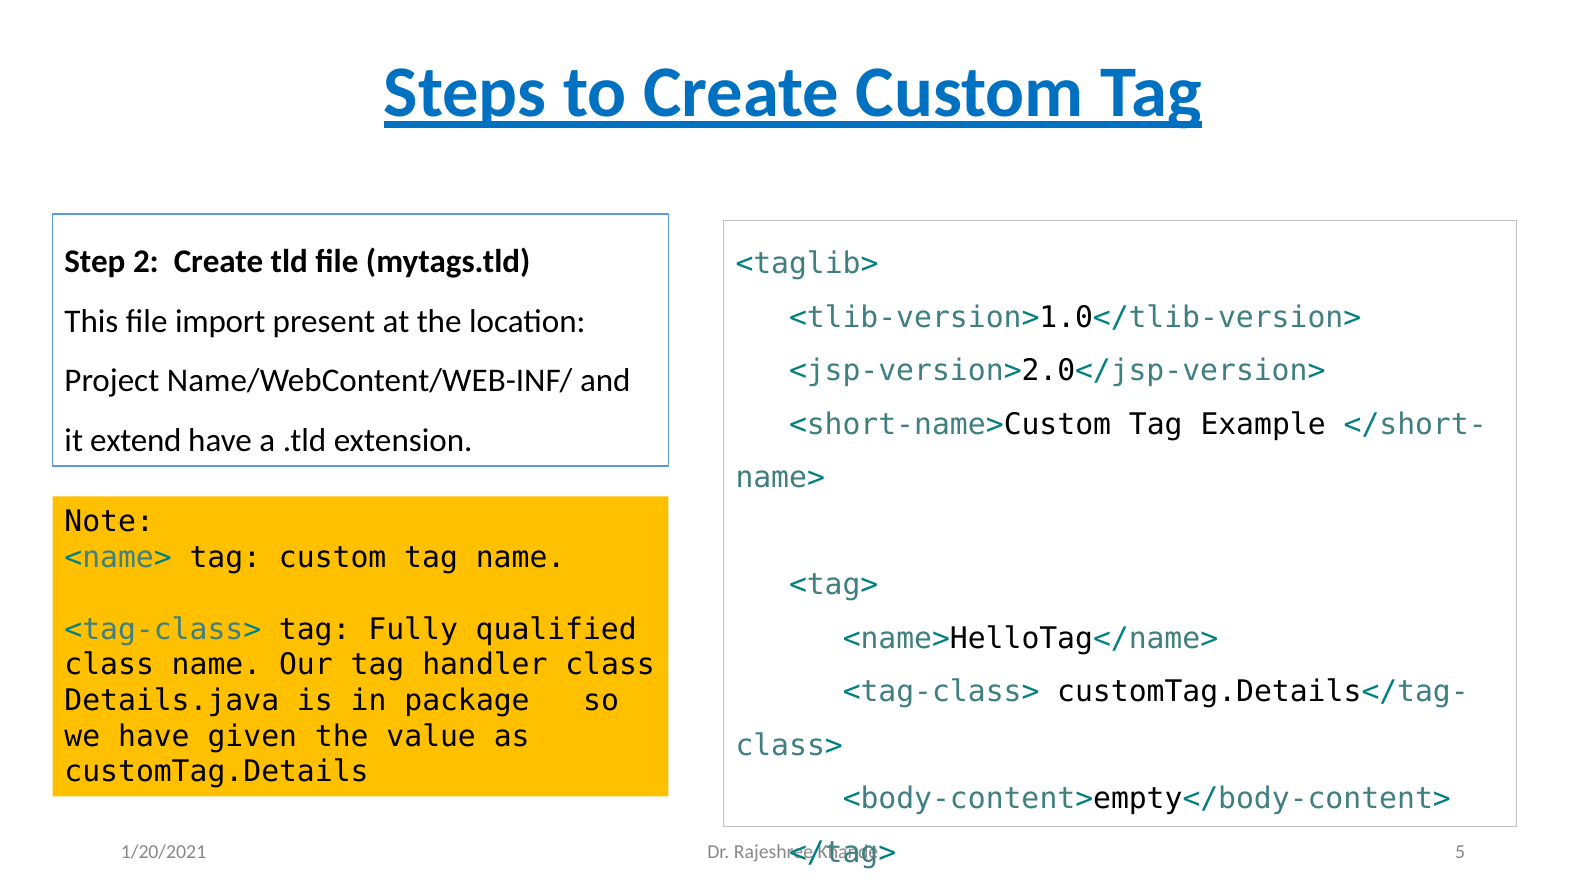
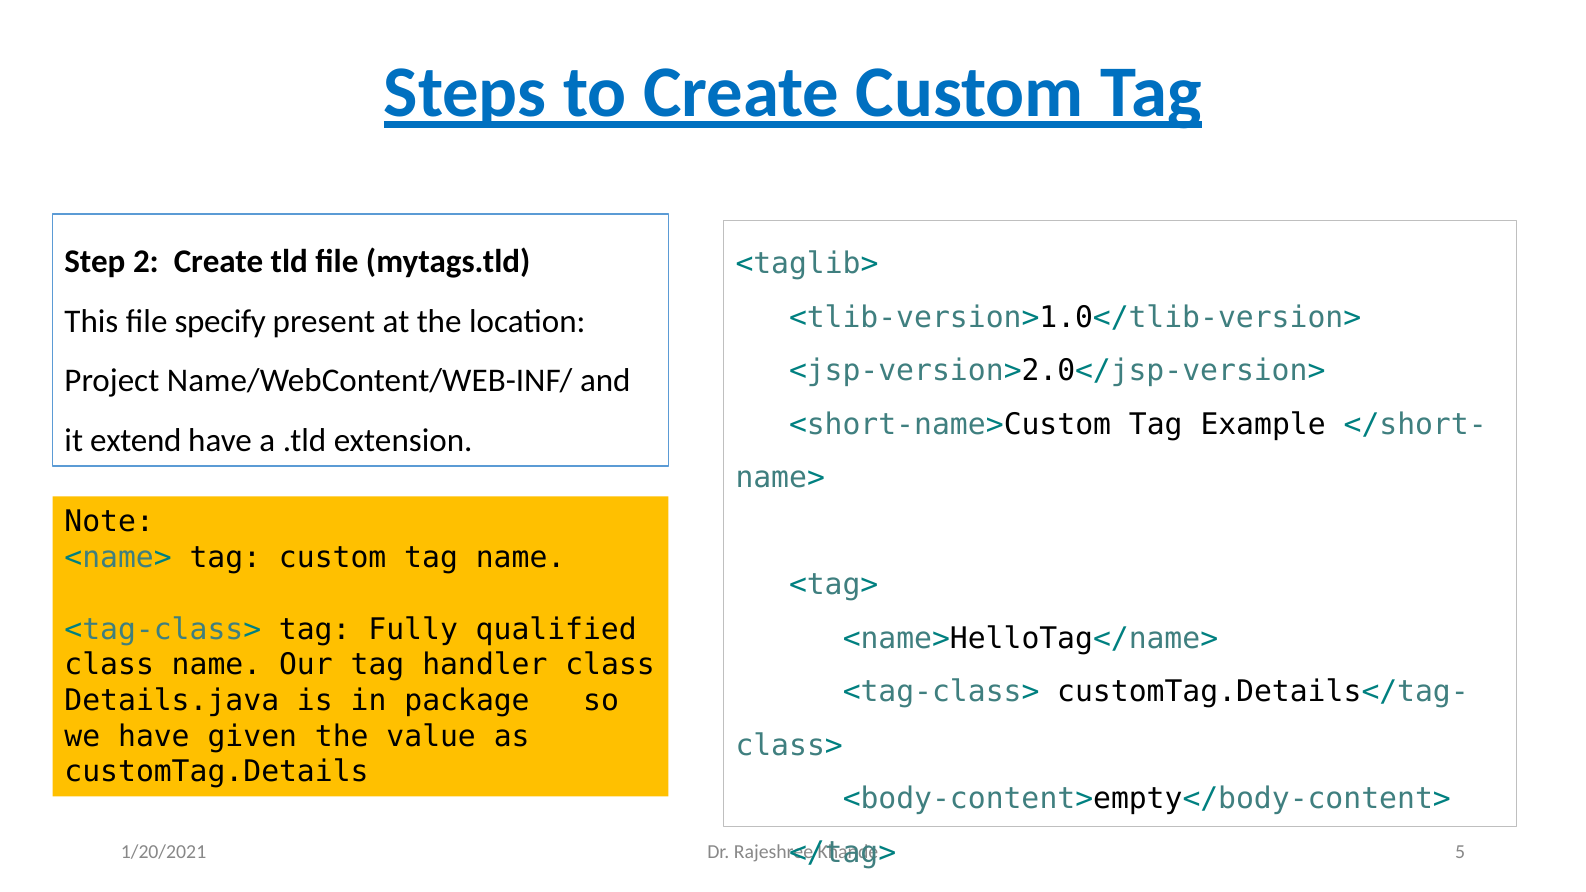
import: import -> specify (220, 321)
